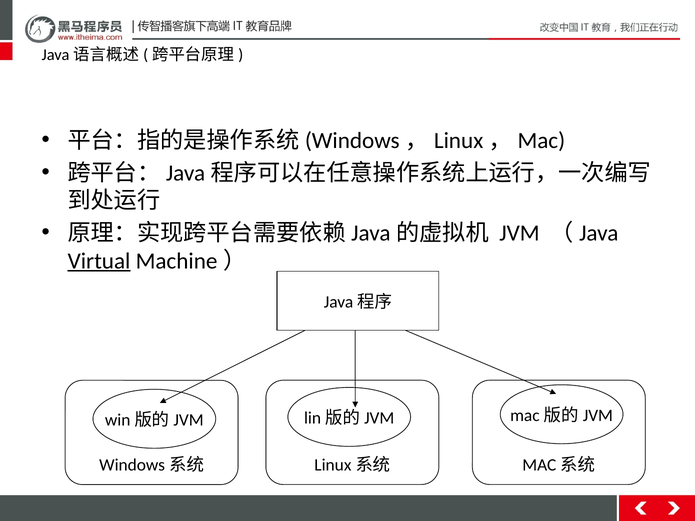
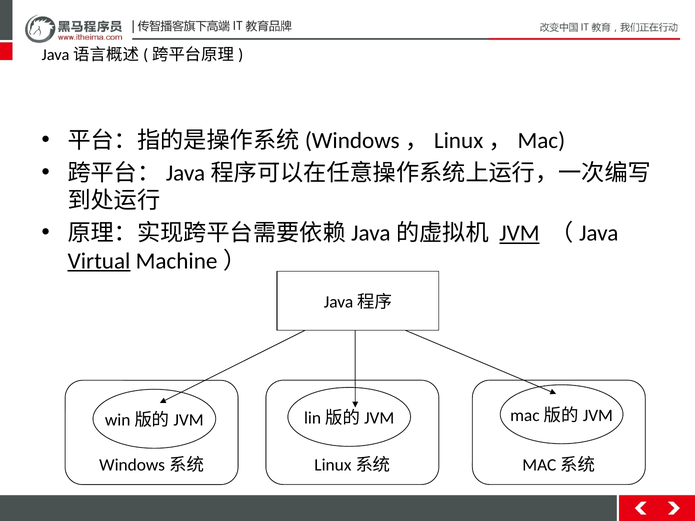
JVM underline: none -> present (519, 233)
